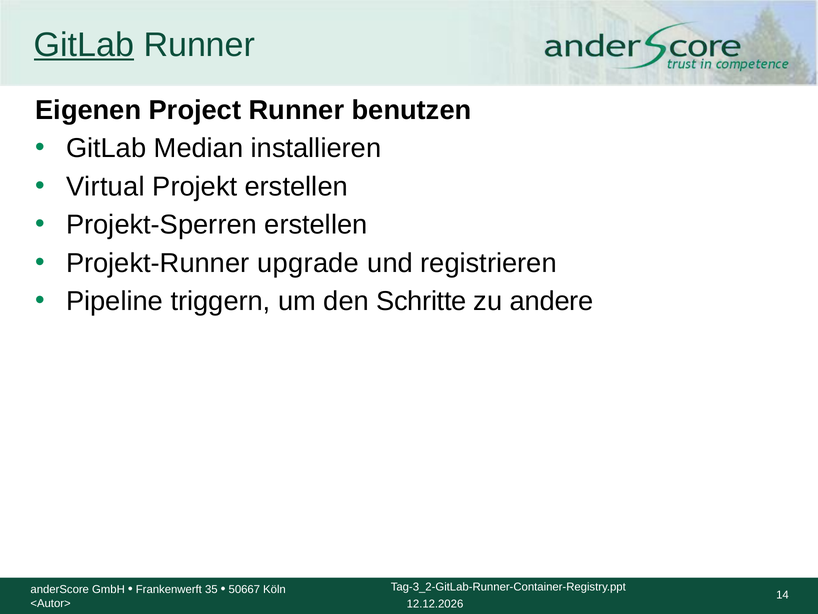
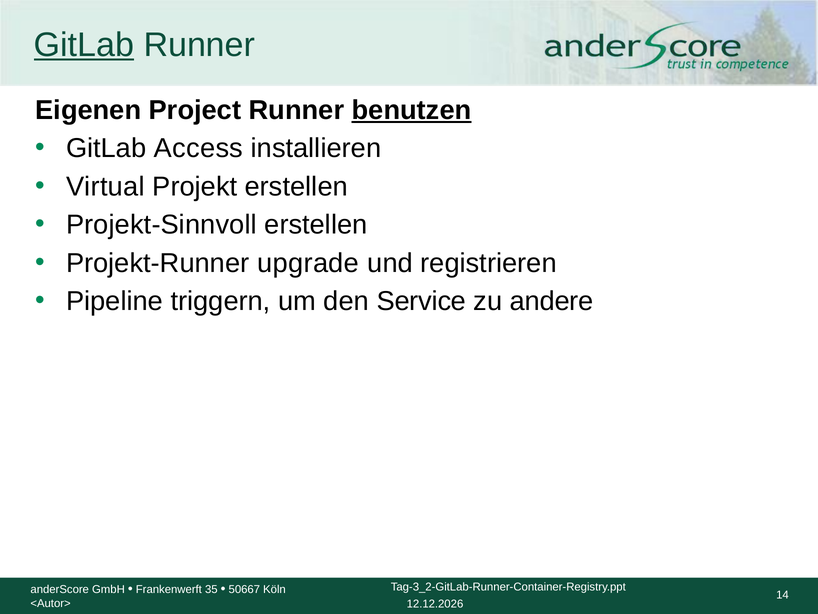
benutzen underline: none -> present (412, 110)
Median: Median -> Access (198, 148)
Projekt-Sperren: Projekt-Sperren -> Projekt-Sinnvoll (161, 225)
Schritte: Schritte -> Service (421, 301)
